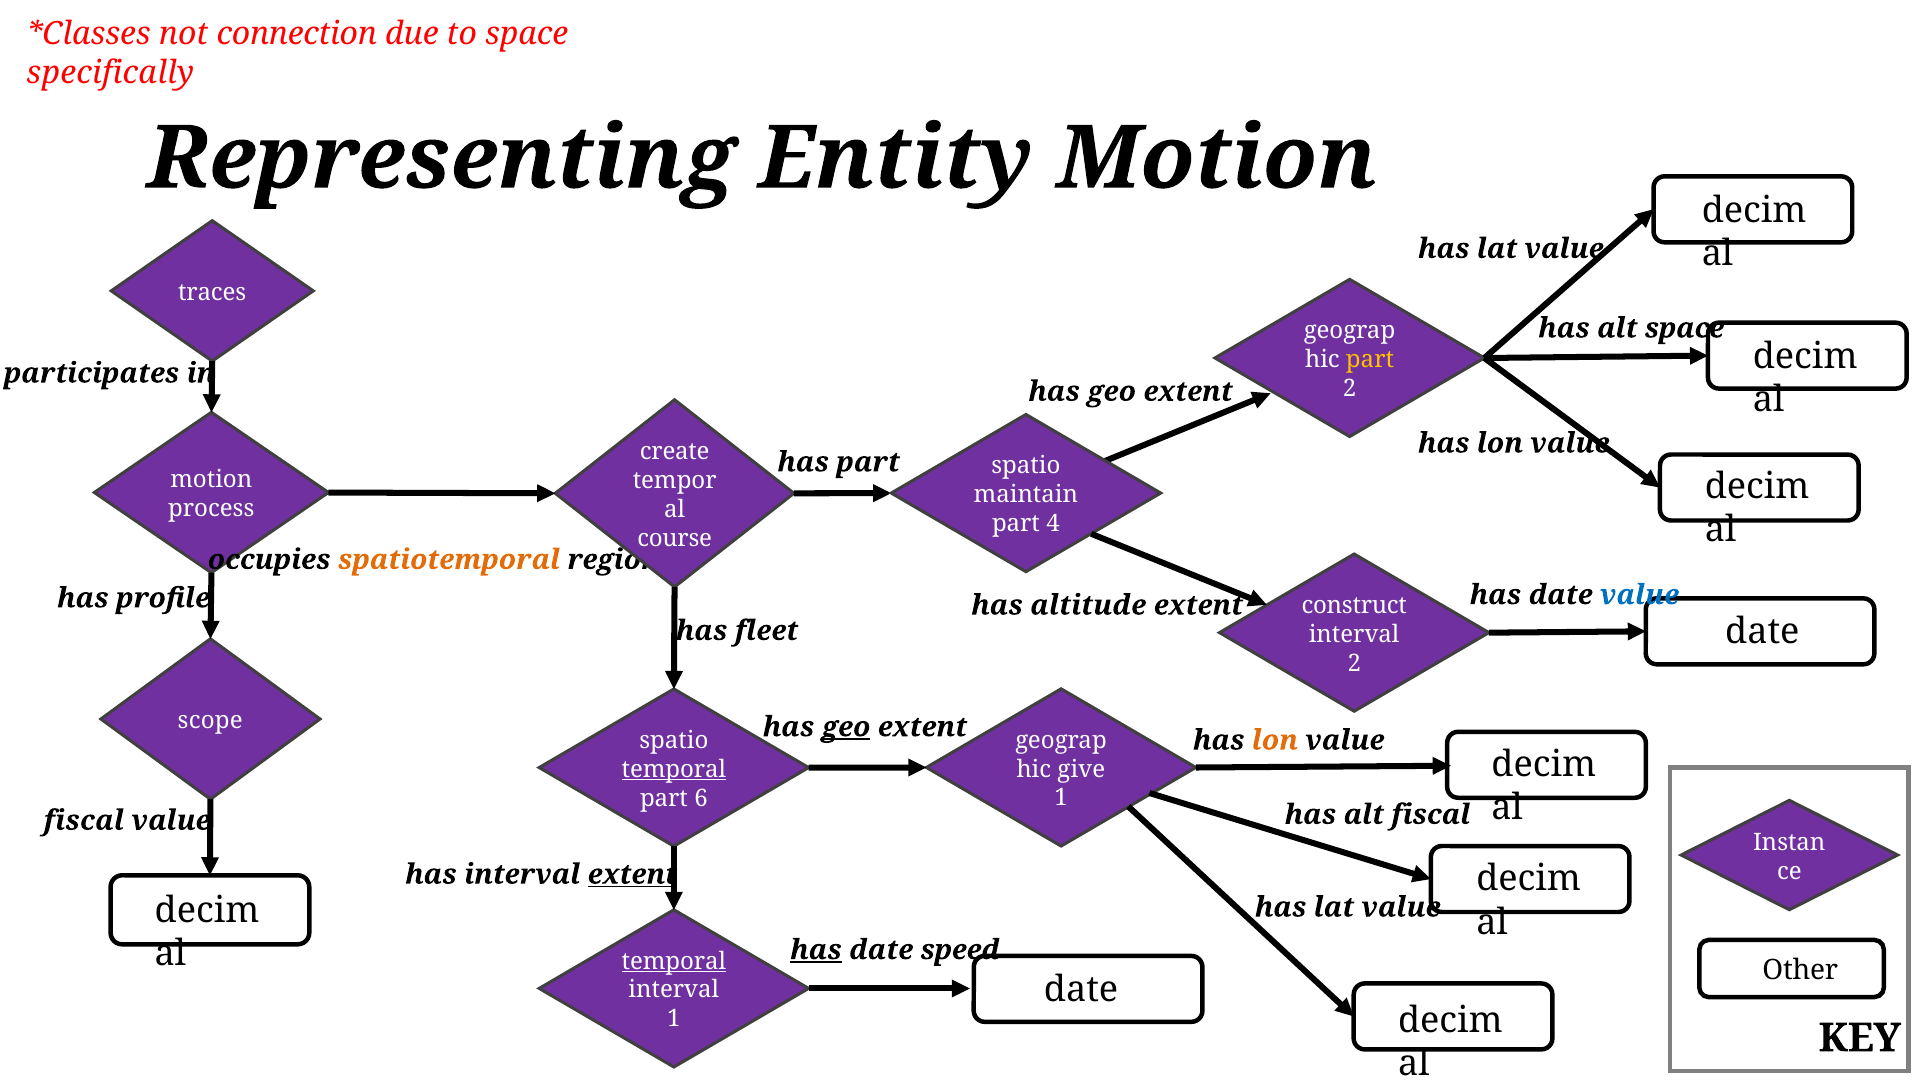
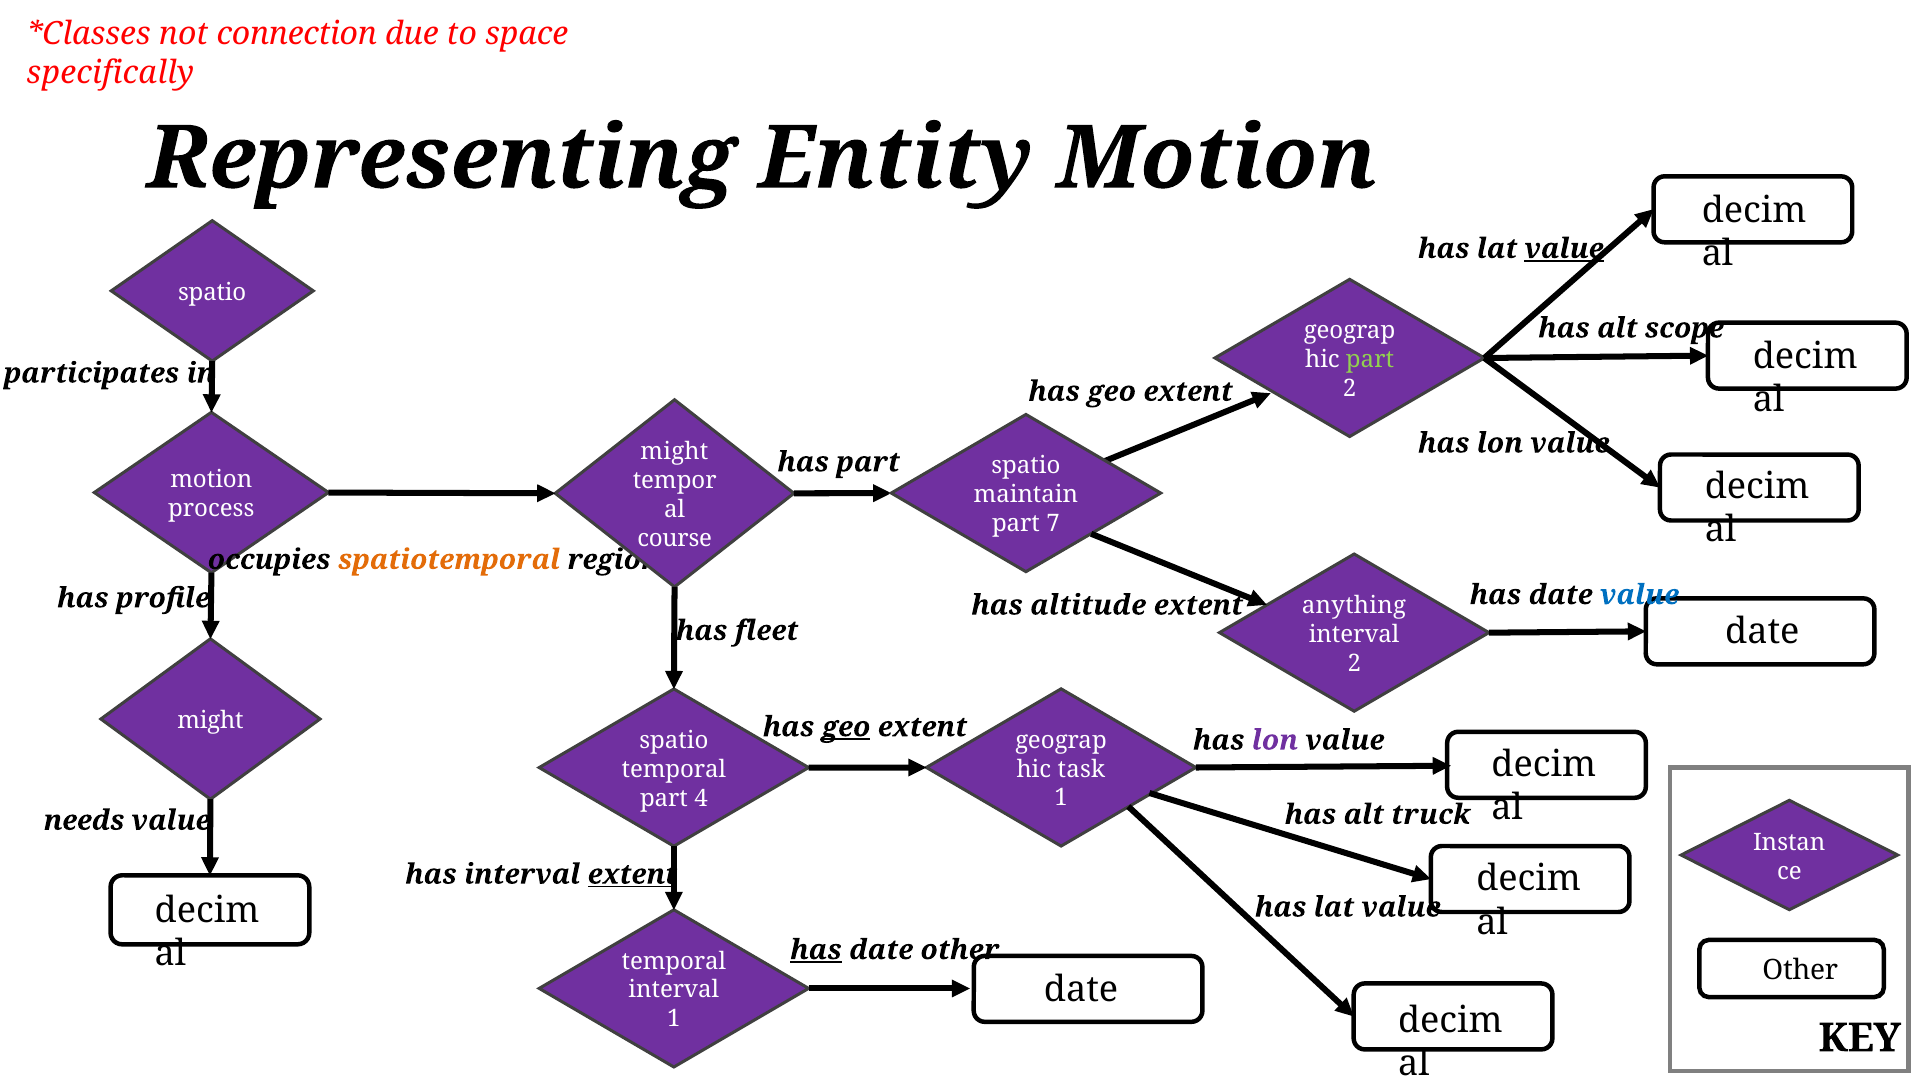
value underline: none -> present (1564, 249)
traces: traces -> spatio (212, 293)
alt space: space -> scope (1684, 328)
part colour: yellow -> light green (1370, 360)
create: create -> might (674, 452)
4: 4 -> 7 (1053, 524)
construct: construct -> anything (1354, 606)
scope: scope -> might (210, 721)
lon colour: orange -> purple (1275, 740)
temporal underline: present -> none (674, 769)
give: give -> task (1081, 769)
6: 6 -> 4 (701, 798)
alt fiscal: fiscal -> truck (1431, 815)
fiscal: fiscal -> needs (84, 821)
date speed: speed -> other (960, 950)
temporal underline: present -> none (674, 961)
